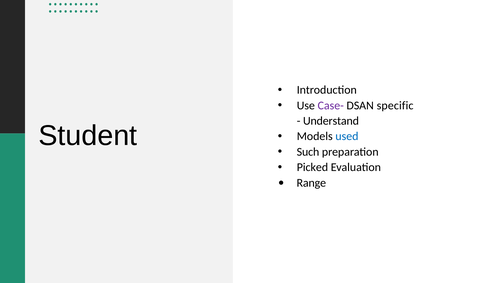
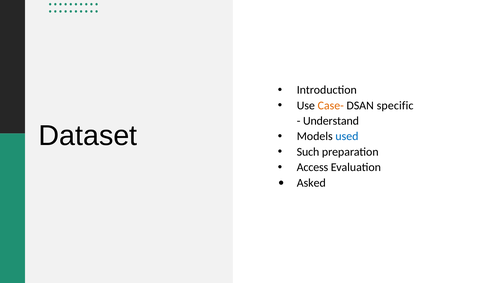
Case- colour: purple -> orange (331, 105)
Student: Student -> Dataset (88, 136)
Picked: Picked -> Access (312, 167)
Range: Range -> Asked (311, 183)
